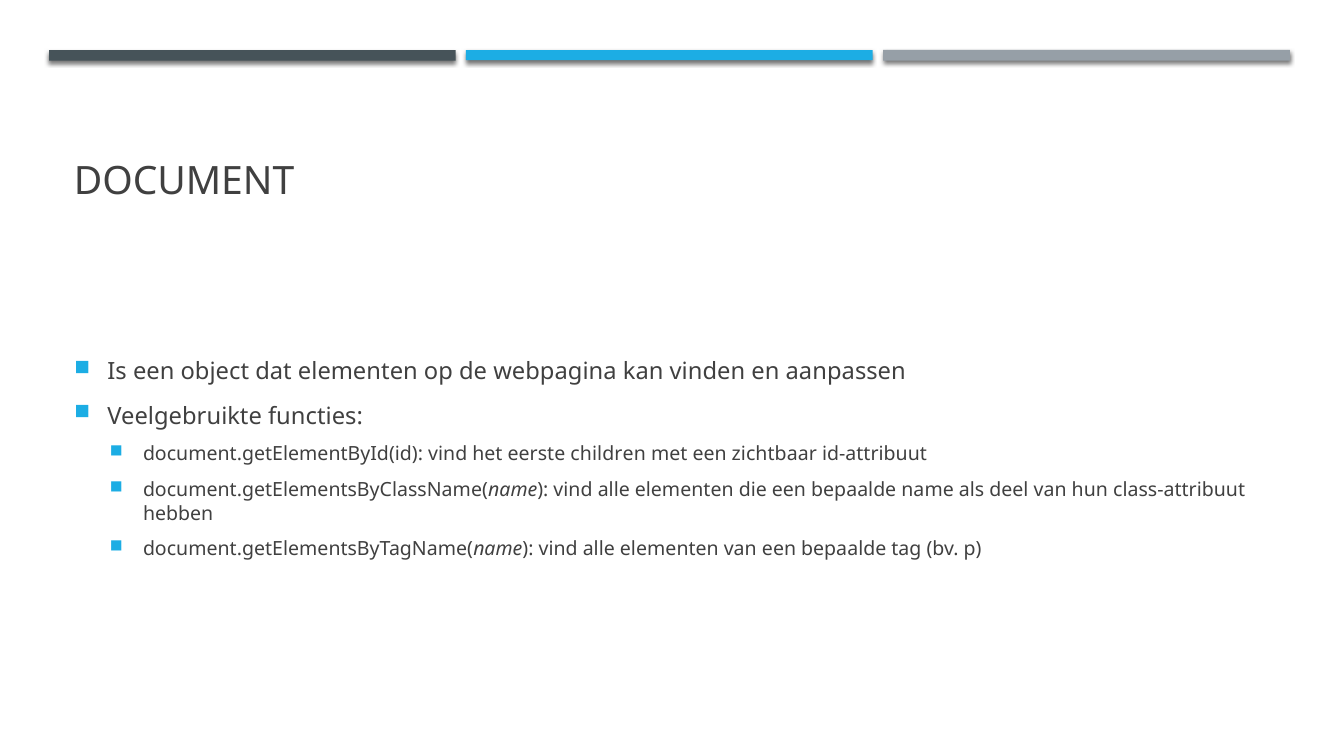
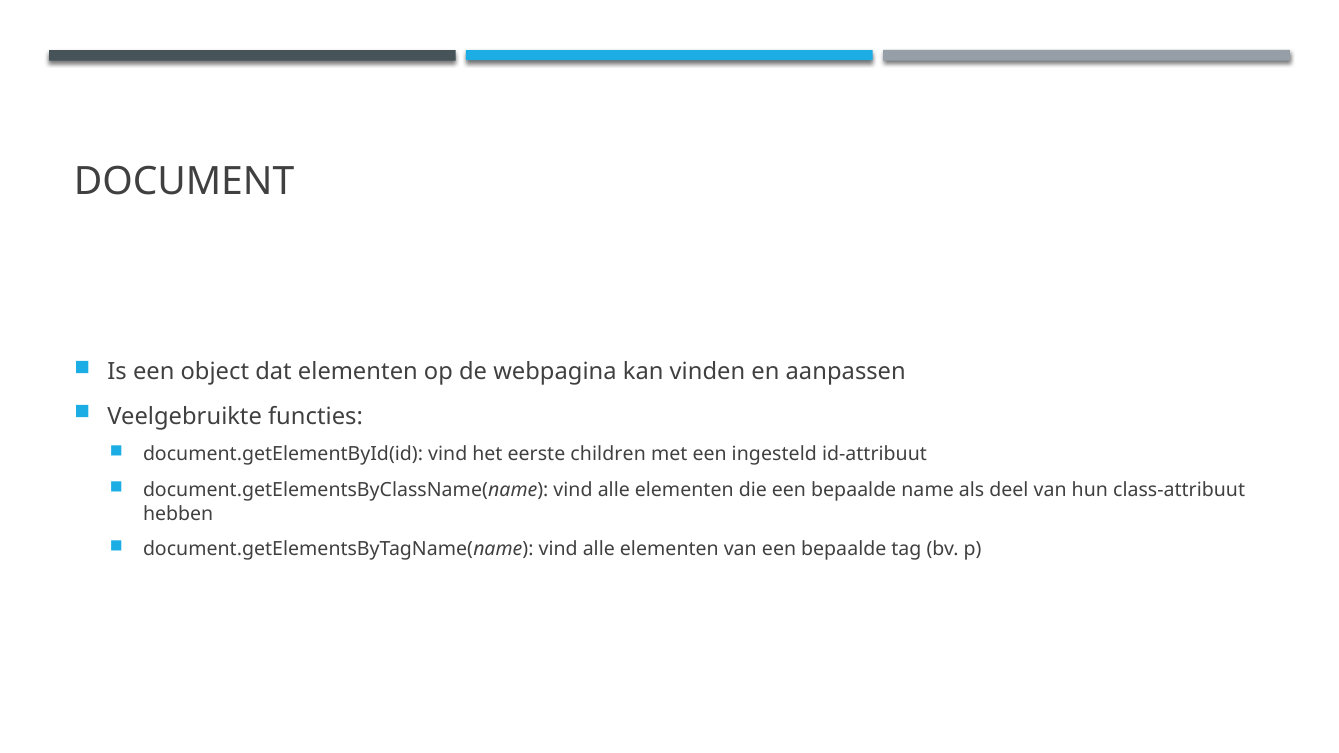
zichtbaar: zichtbaar -> ingesteld (774, 455)
